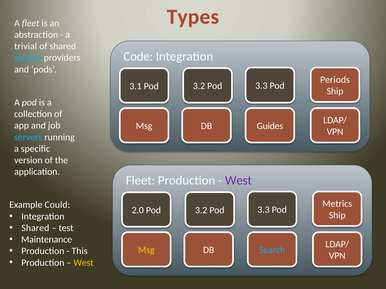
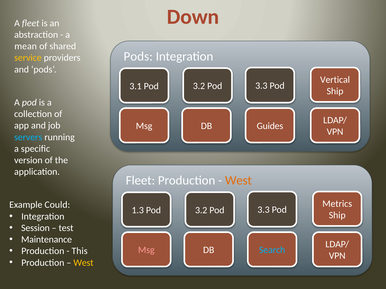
Types: Types -> Down (193, 17)
trivial: trivial -> mean (26, 46)
Code: Code -> Pods (138, 56)
service colour: light blue -> yellow (28, 58)
Periods: Periods -> Vertical (335, 80)
West colour: purple -> orange (238, 181)
2.0: 2.0 -> 1.3 (138, 211)
Shared: Shared -> Session (35, 228)
Msg colour: yellow -> pink (146, 250)
